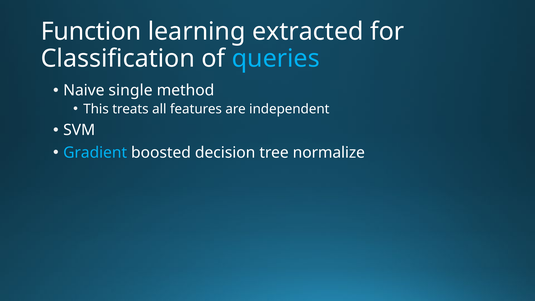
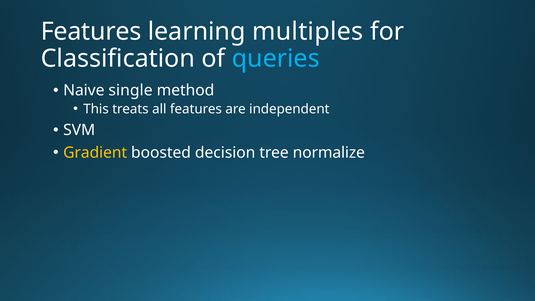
Function: Function -> Features (91, 31)
extracted: extracted -> multiples (308, 31)
Gradient colour: light blue -> yellow (95, 153)
